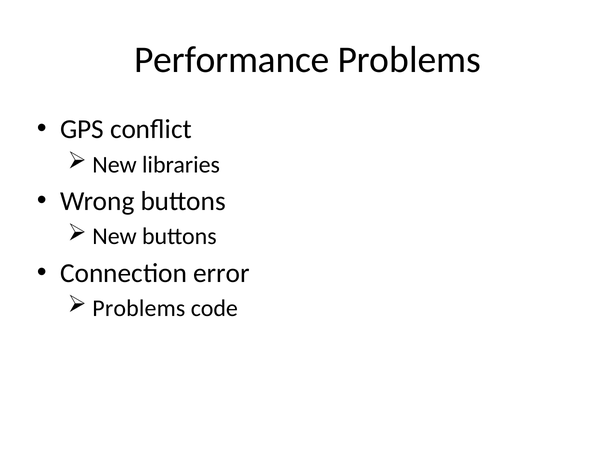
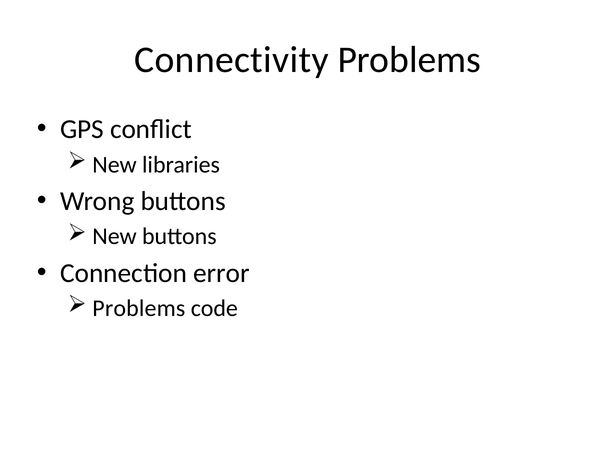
Performance: Performance -> Connectivity (231, 60)
